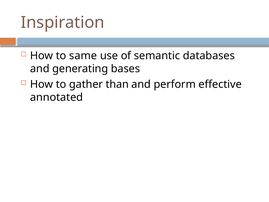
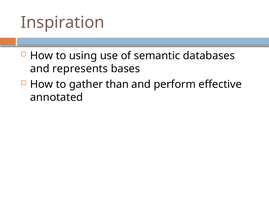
same: same -> using (83, 56)
generating: generating -> represents (80, 69)
